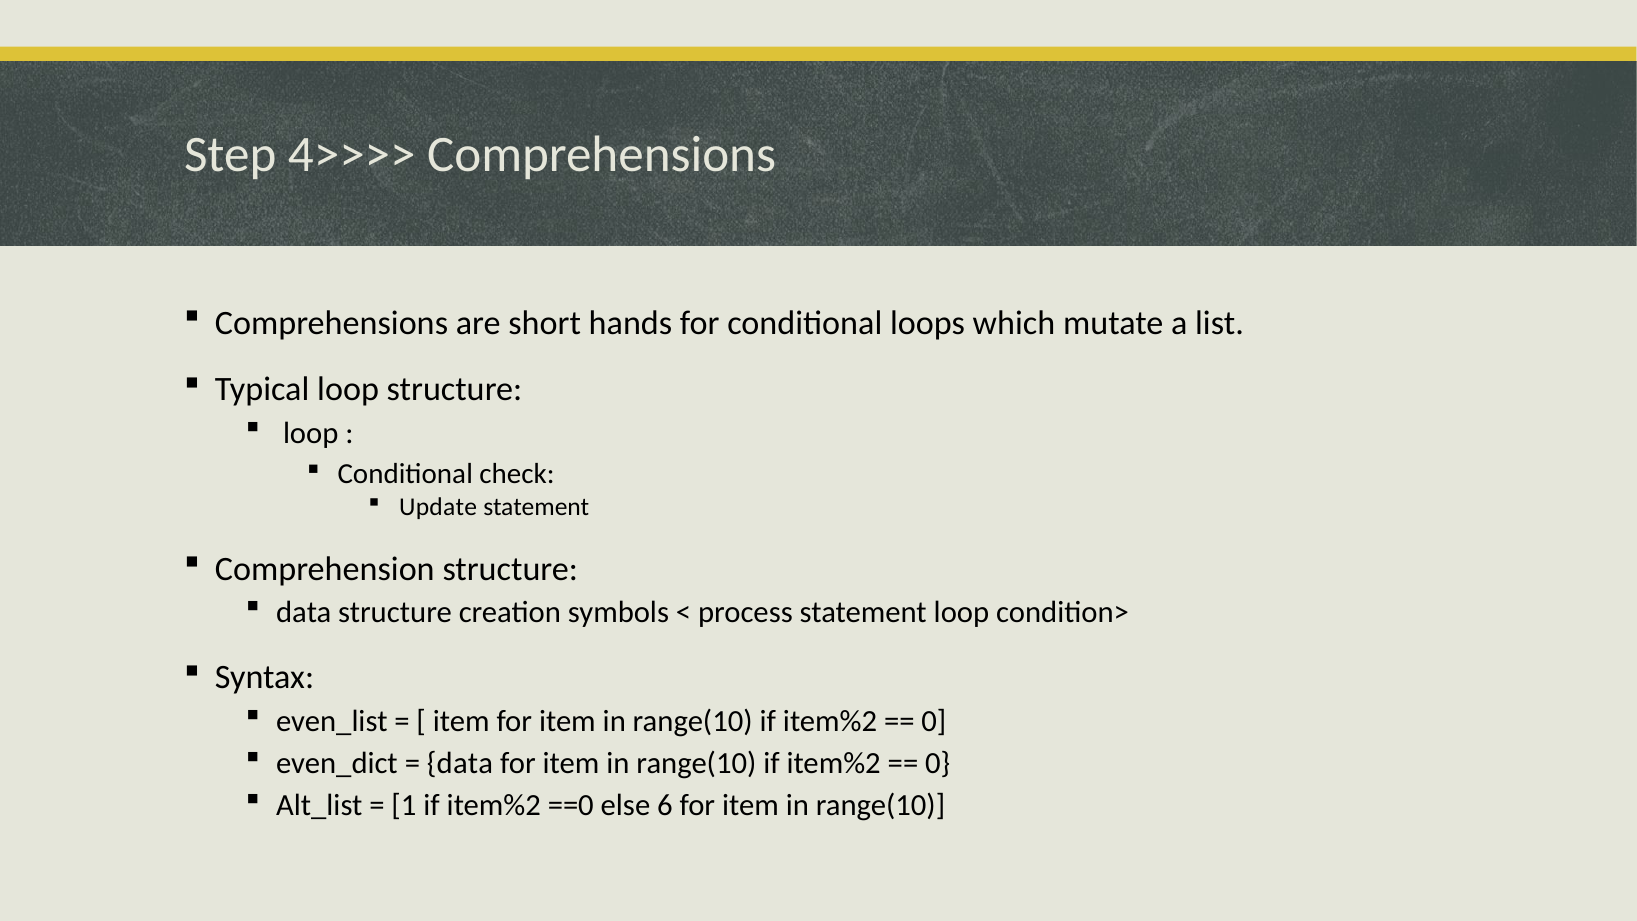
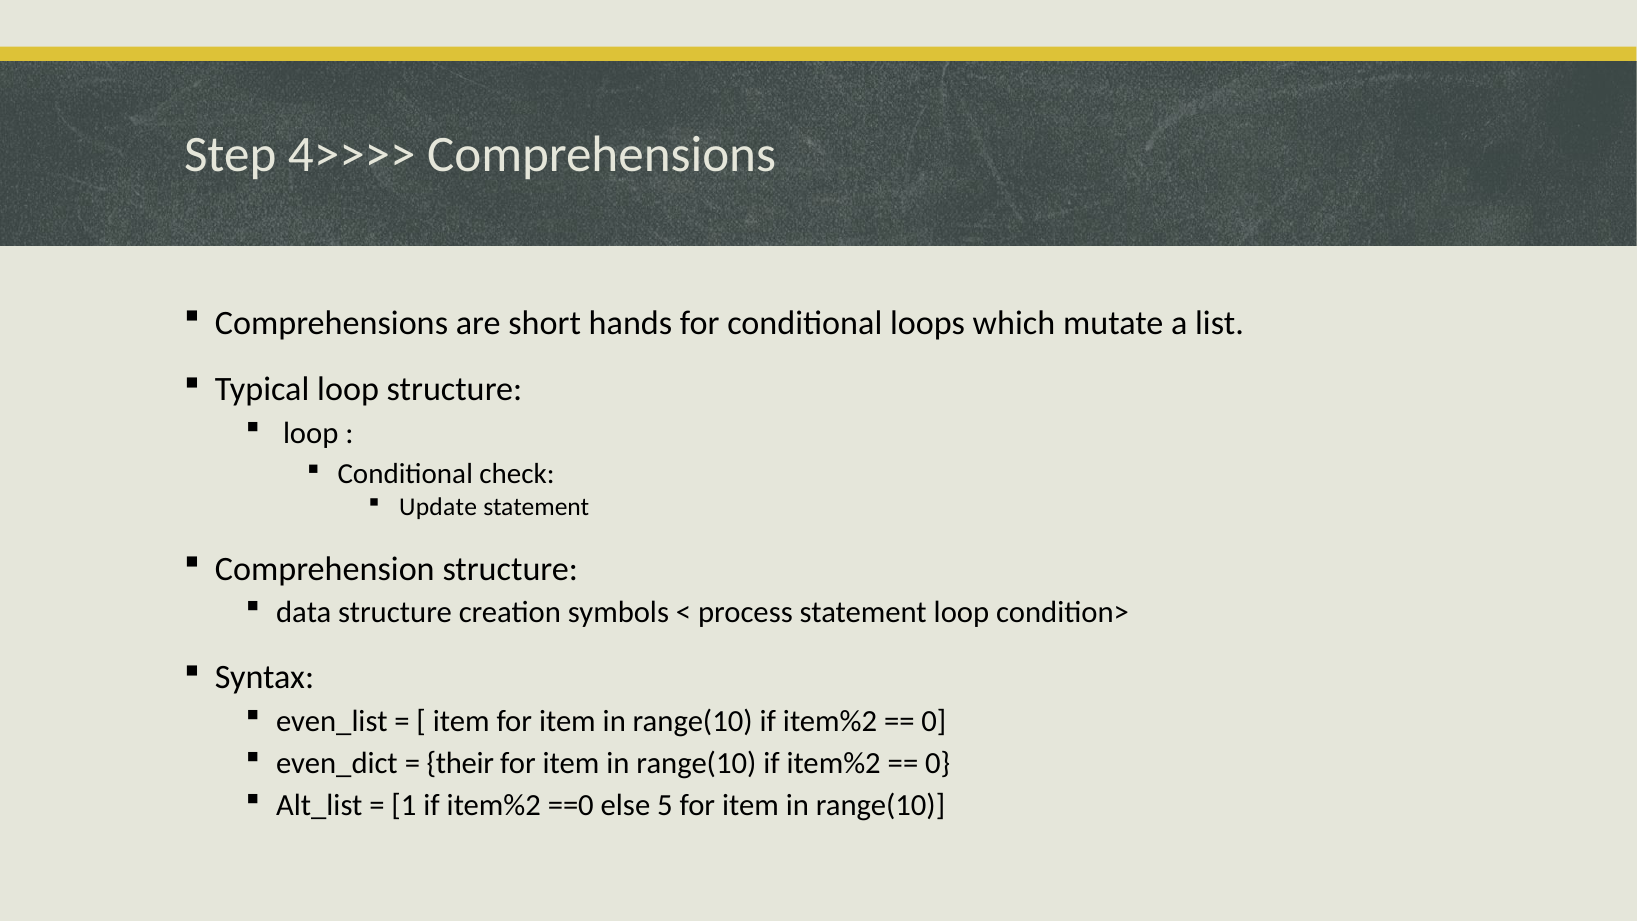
data: data -> their (460, 763)
6: 6 -> 5 (665, 805)
